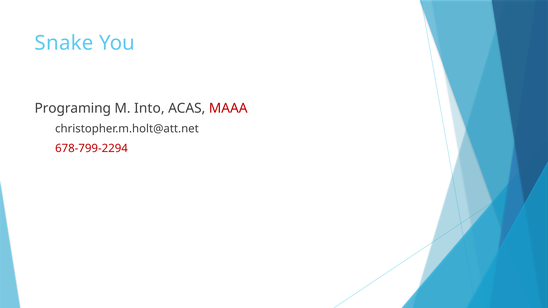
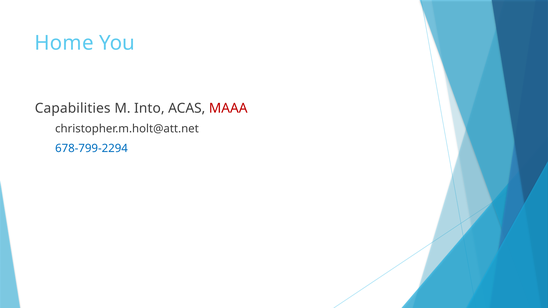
Snake: Snake -> Home (64, 43)
Programing: Programing -> Capabilities (73, 108)
678-799-2294 colour: red -> blue (91, 148)
